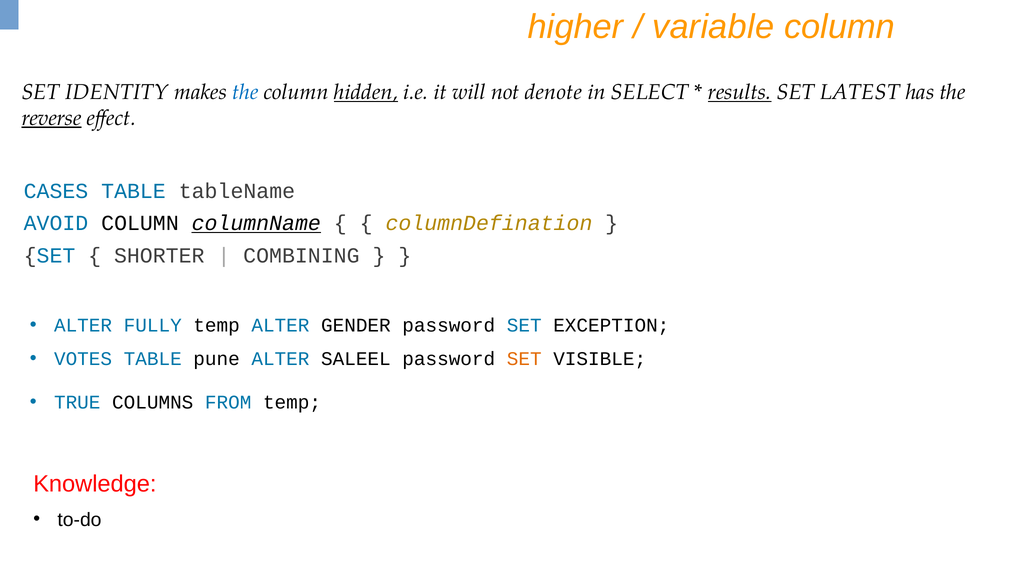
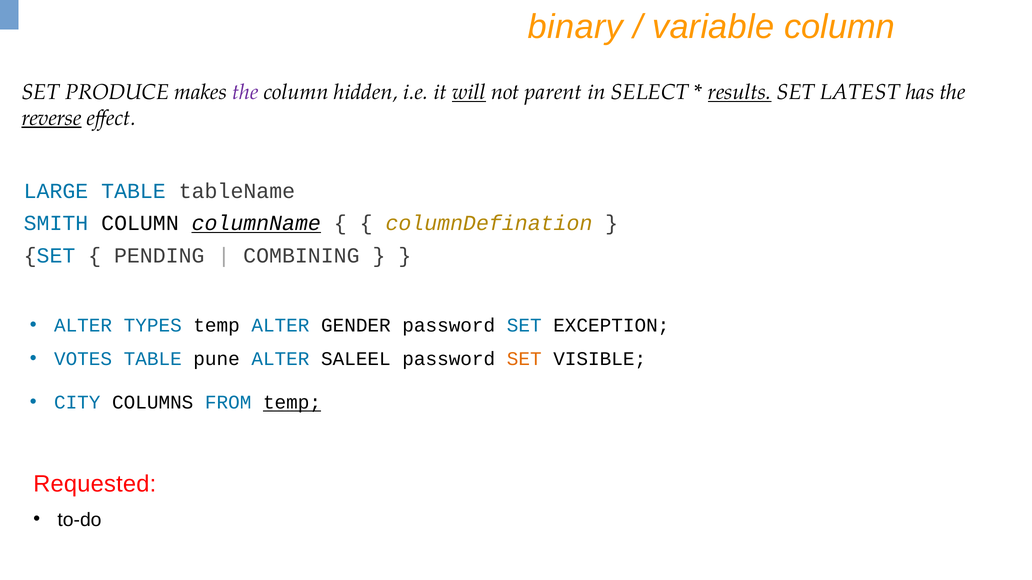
higher: higher -> binary (575, 27)
IDENTITY: IDENTITY -> PRODUCE (117, 92)
the colour: blue -> purple (245, 92)
hidden underline: present -> none (366, 92)
will underline: none -> present (469, 92)
denote: denote -> parent (553, 92)
CASES: CASES -> LARGE (56, 191)
AVOID: AVOID -> SMITH (56, 223)
SHORTER: SHORTER -> PENDING (159, 256)
FULLY: FULLY -> TYPES (153, 326)
TRUE: TRUE -> CITY (77, 403)
temp underline: none -> present (292, 403)
Knowledge: Knowledge -> Requested (95, 484)
